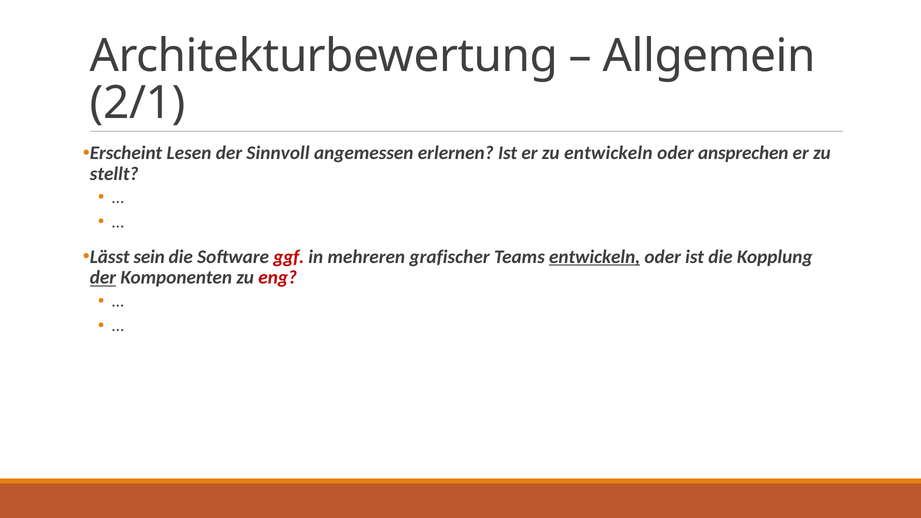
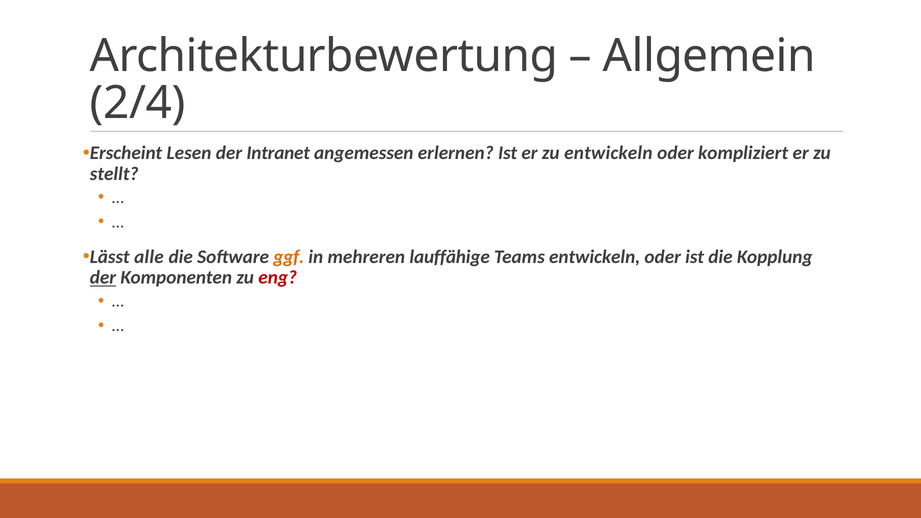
2/1: 2/1 -> 2/4 (138, 103)
Sinnvoll: Sinnvoll -> Intranet (278, 153)
ansprechen: ansprechen -> kompliziert (743, 153)
sein: sein -> alle (149, 257)
ggf colour: red -> orange (289, 257)
grafischer: grafischer -> lauffähige (450, 257)
entwickeln underline: present -> none (595, 257)
